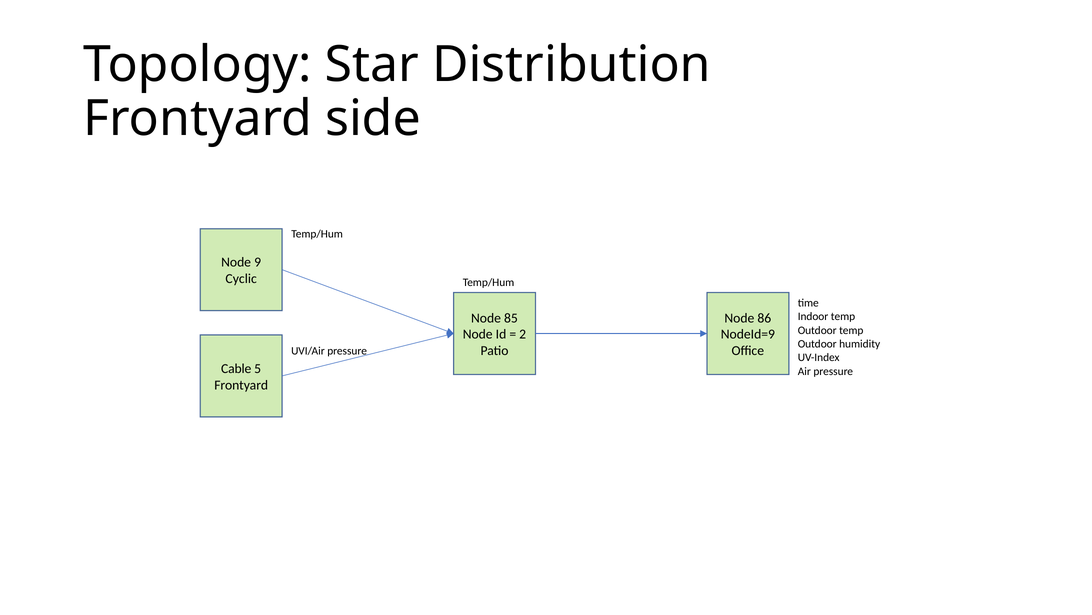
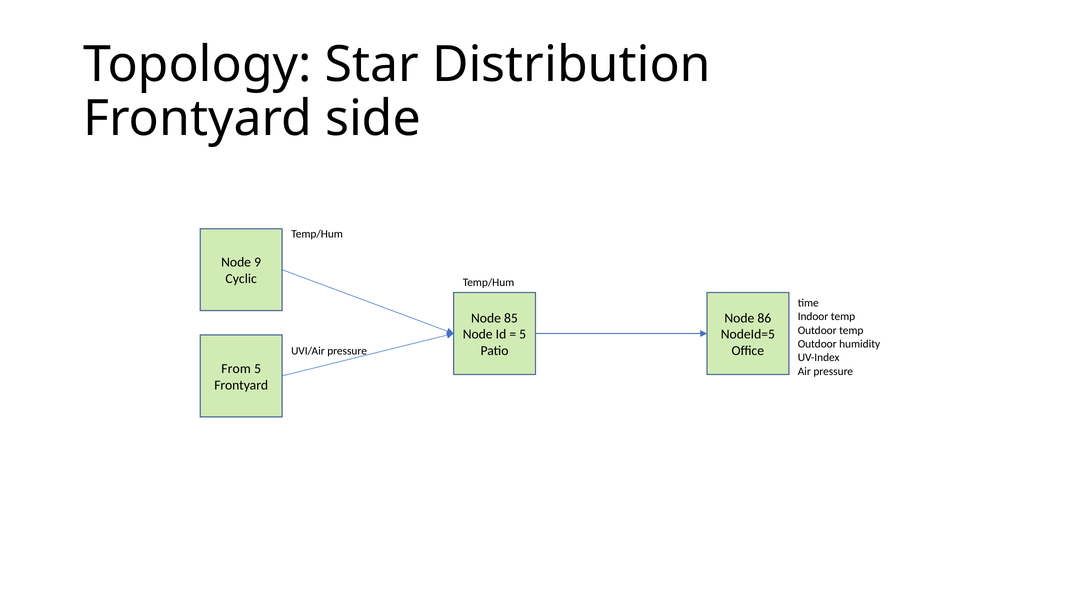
2: 2 -> 5 (523, 334)
NodeId=9: NodeId=9 -> NodeId=5 (748, 334)
Cable: Cable -> From (236, 368)
